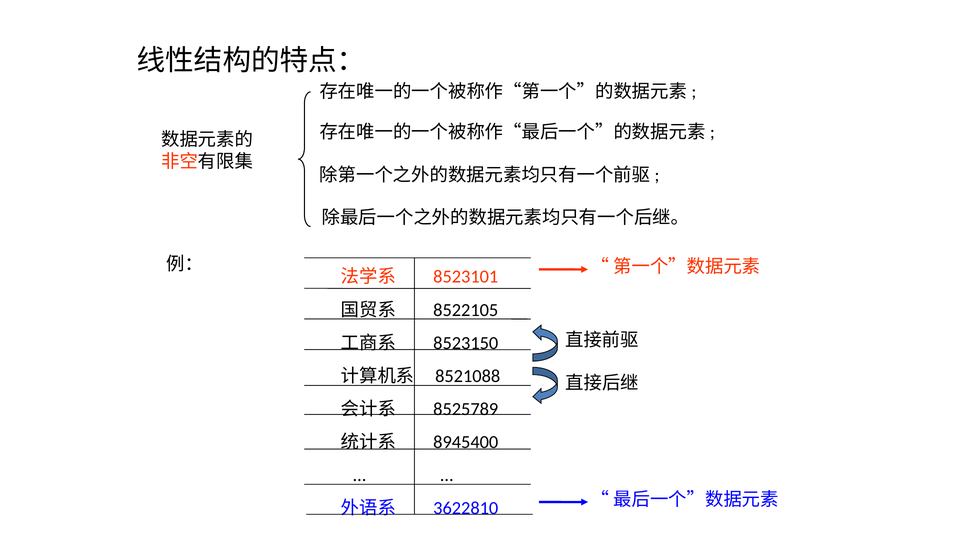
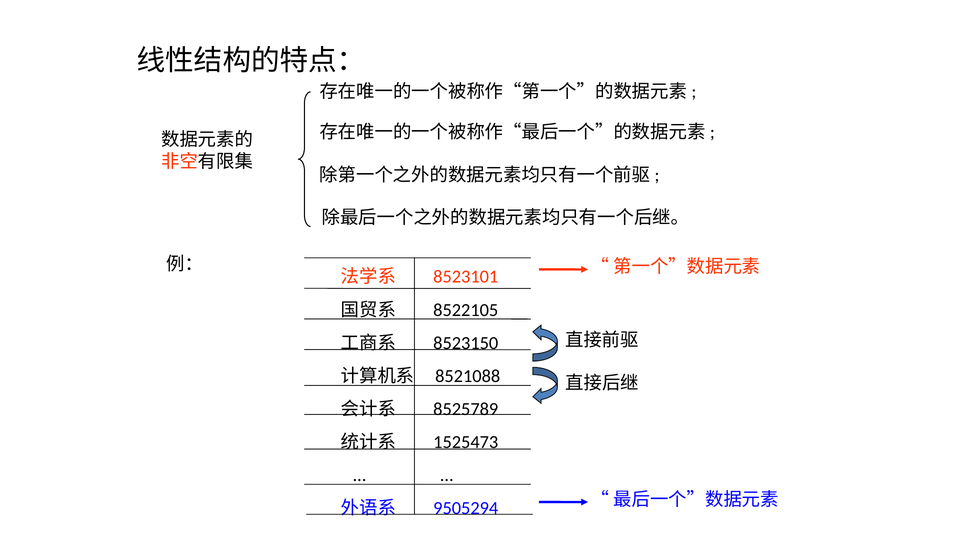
8945400: 8945400 -> 1525473 (466, 442)
3622810: 3622810 -> 9505294 (466, 509)
